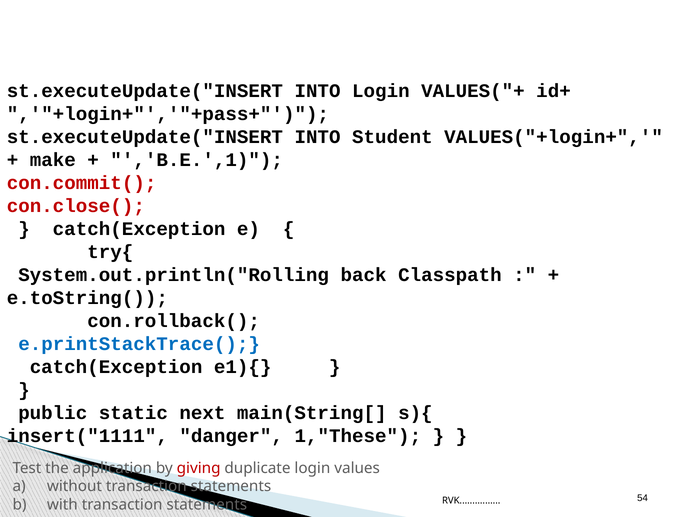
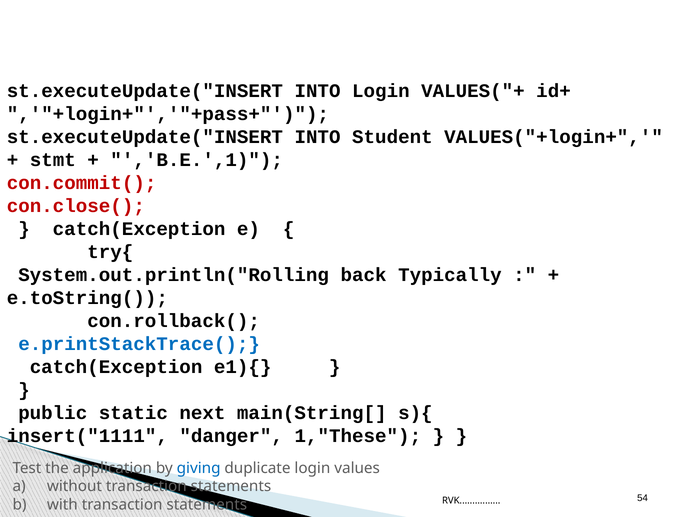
make: make -> stmt (53, 160)
Classpath: Classpath -> Typically (450, 275)
giving colour: red -> blue (199, 468)
